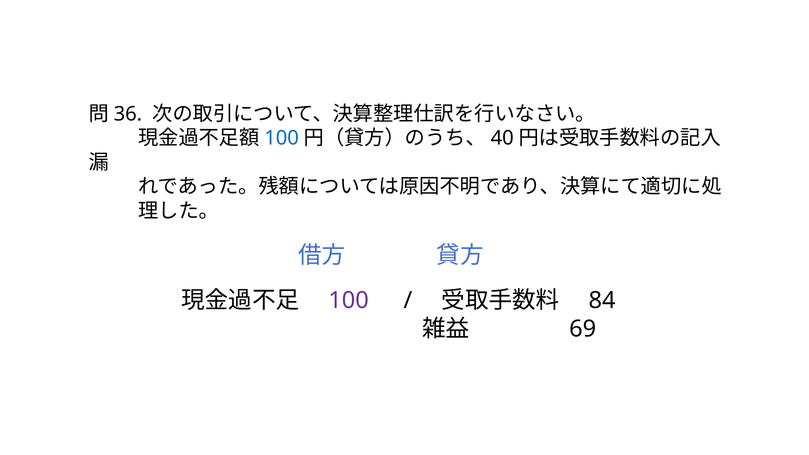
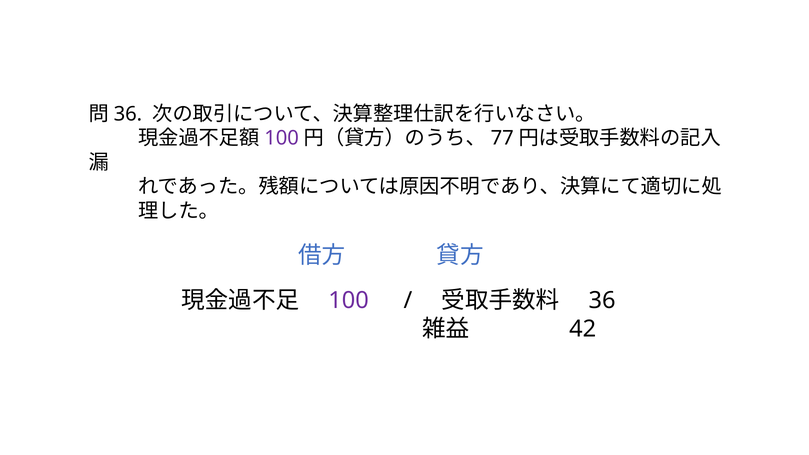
100 colour: blue -> purple (282, 138)
40: 40 -> 77 (502, 138)
84: 84 -> 36 (602, 301)
69: 69 -> 42 (583, 329)
